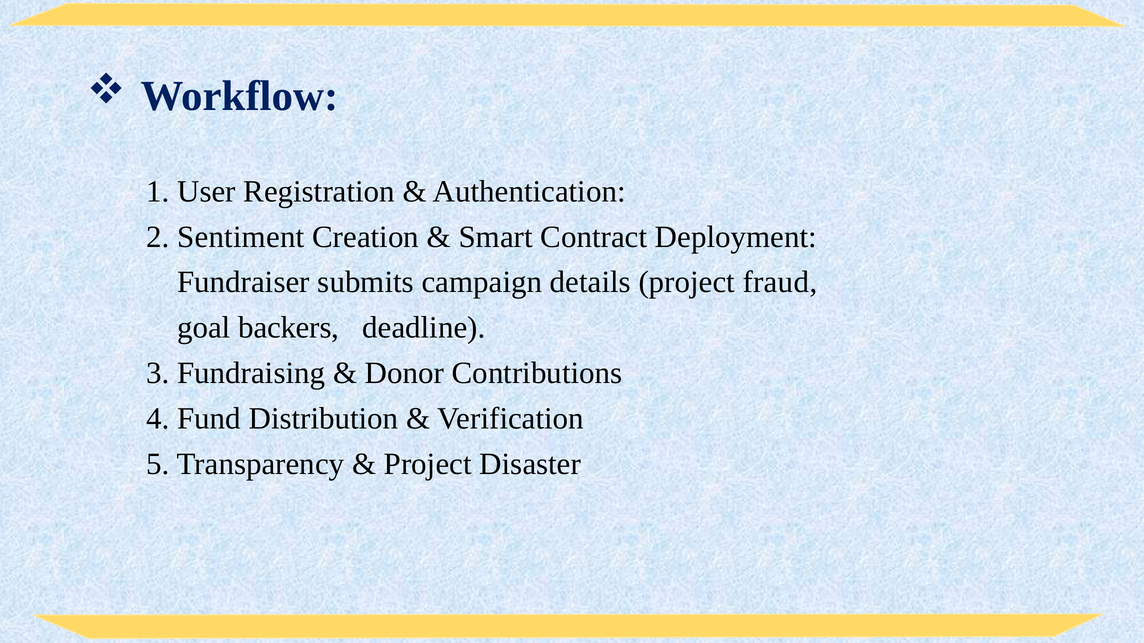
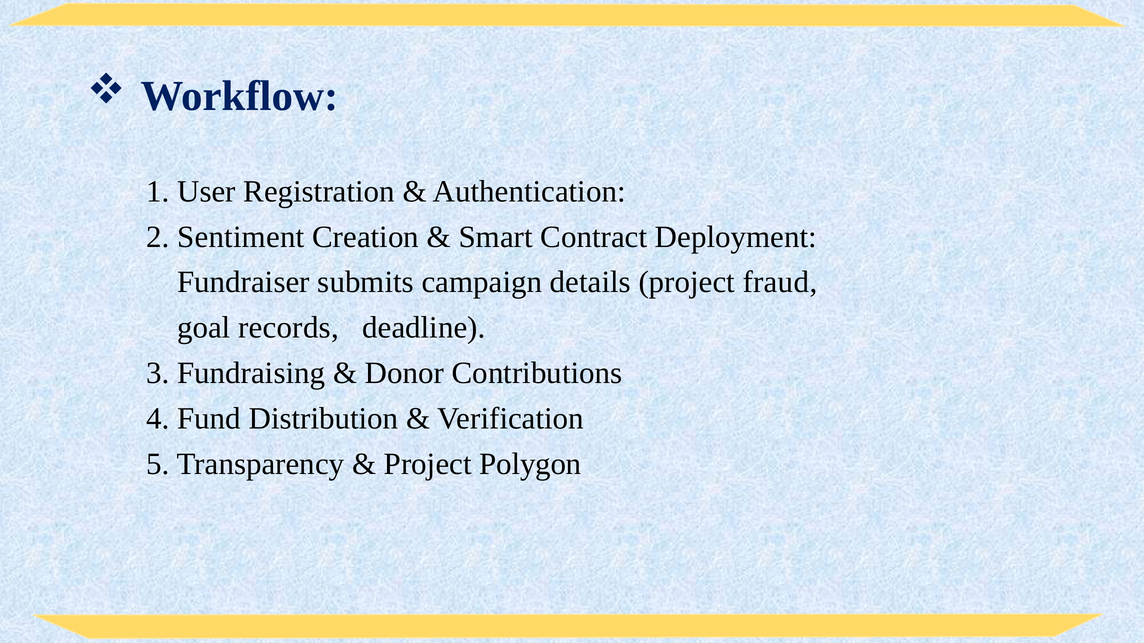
backers: backers -> records (289, 328)
Disaster: Disaster -> Polygon (530, 464)
